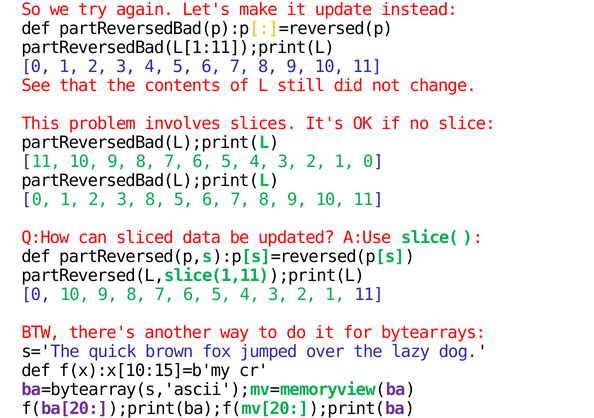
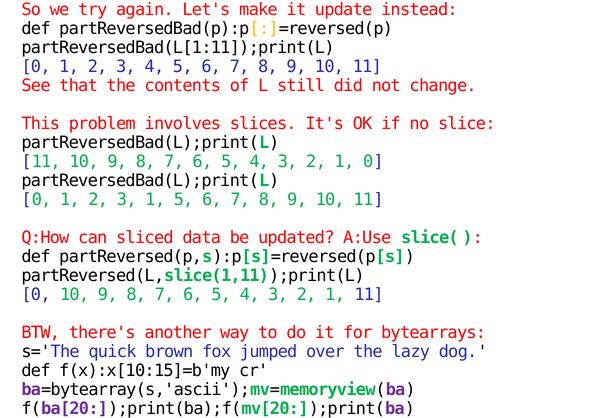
3 8: 8 -> 1 (155, 200)
